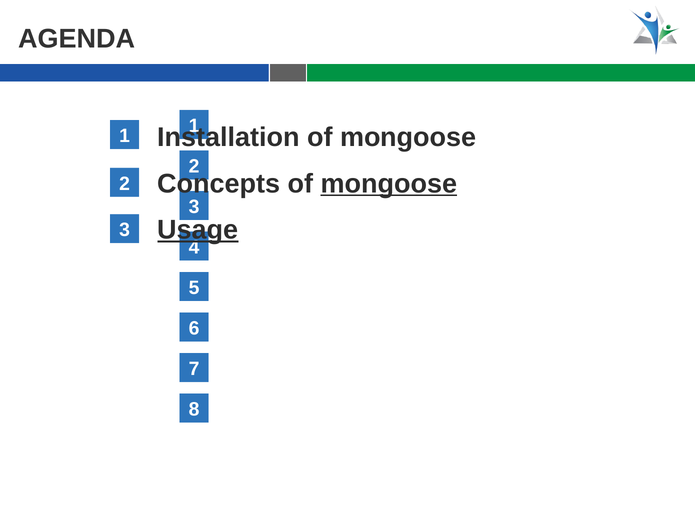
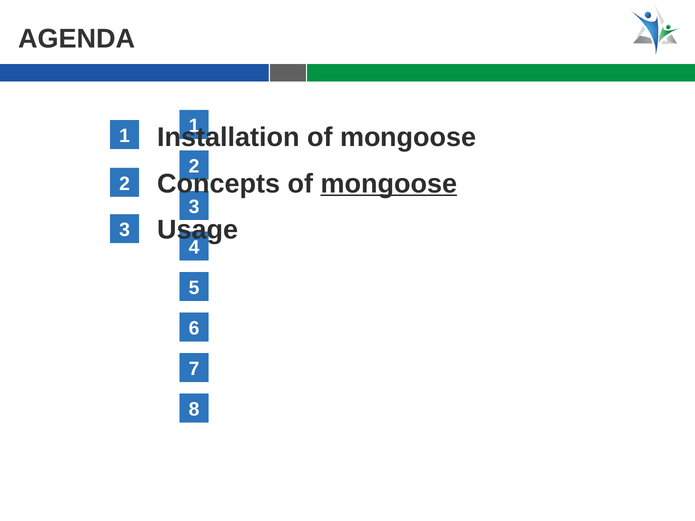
Usage underline: present -> none (198, 230)
